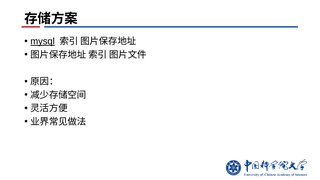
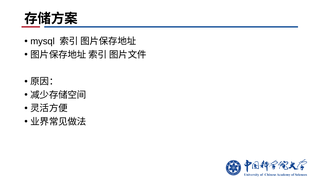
mysql underline: present -> none (43, 41)
